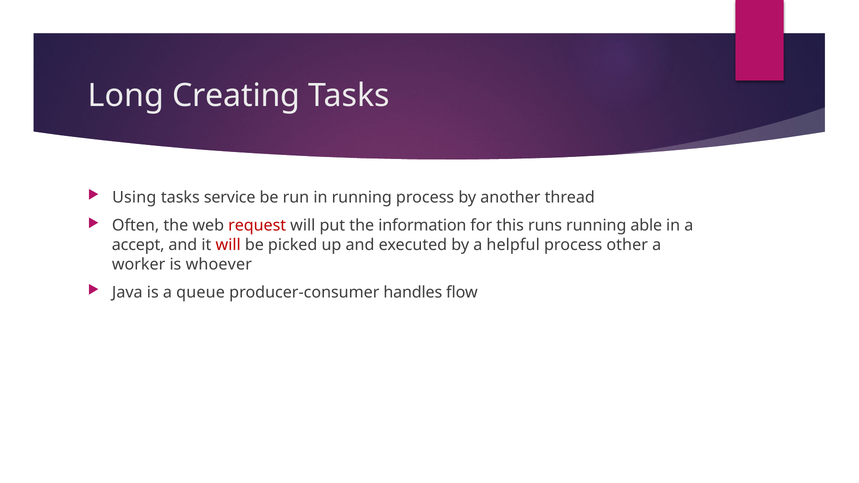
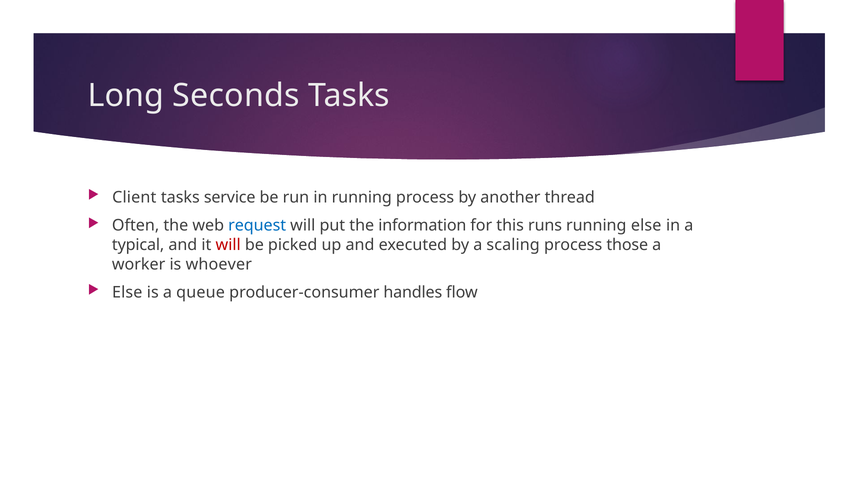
Creating: Creating -> Seconds (236, 96)
Using: Using -> Client (134, 197)
request colour: red -> blue (257, 226)
running able: able -> else (646, 226)
accept: accept -> typical (138, 245)
helpful: helpful -> scaling (513, 245)
other: other -> those (627, 245)
Java: Java -> Else (127, 293)
